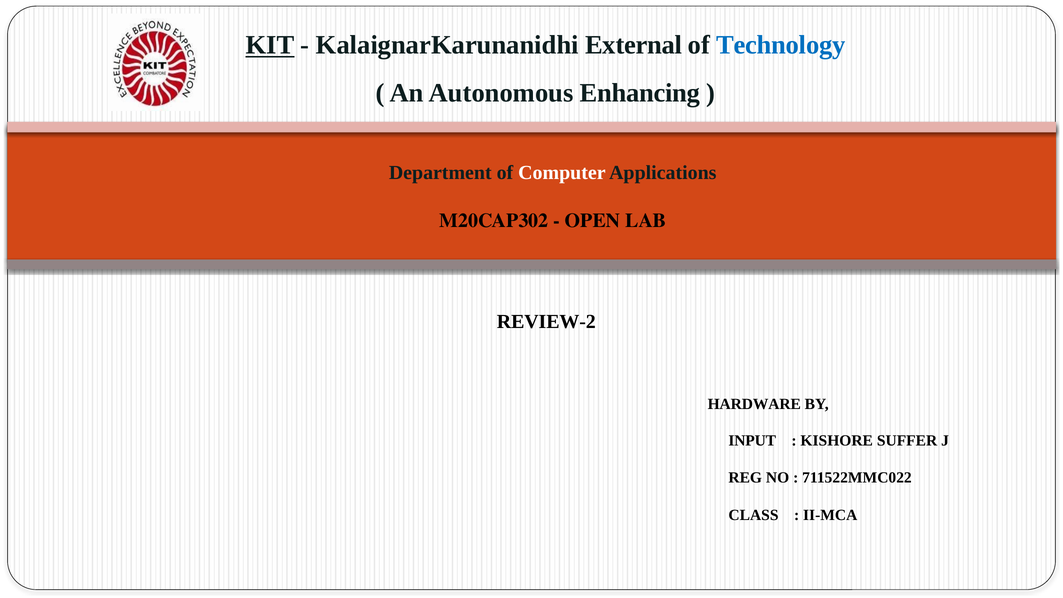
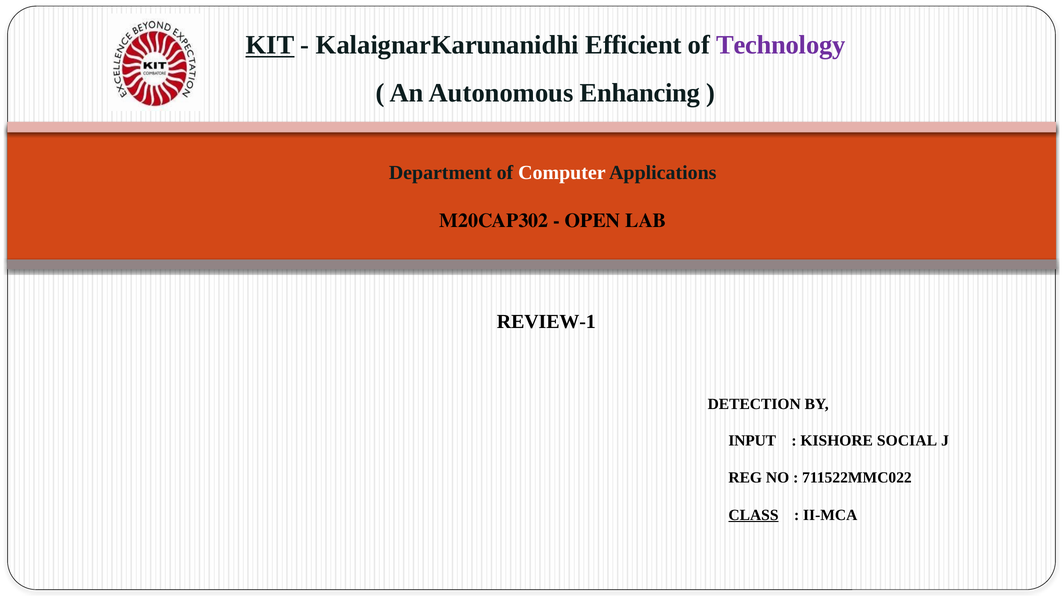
External: External -> Efficient (633, 45)
Technology colour: blue -> purple (781, 45)
REVIEW-2: REVIEW-2 -> REVIEW-1 (546, 321)
HARDWARE: HARDWARE -> DETECTION (754, 404)
SUFFER: SUFFER -> SOCIAL (907, 440)
CLASS underline: none -> present (753, 515)
